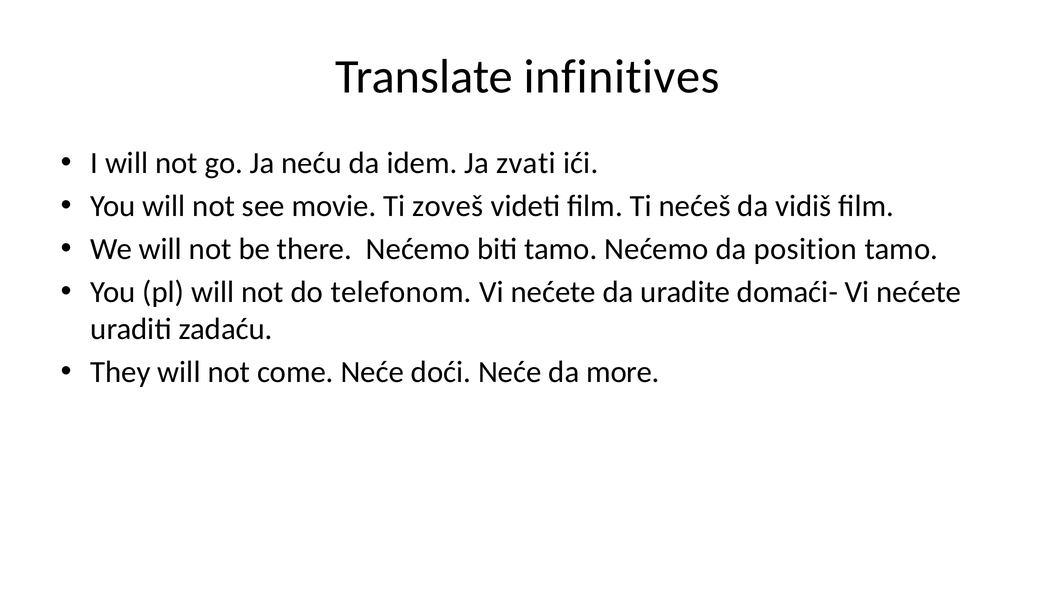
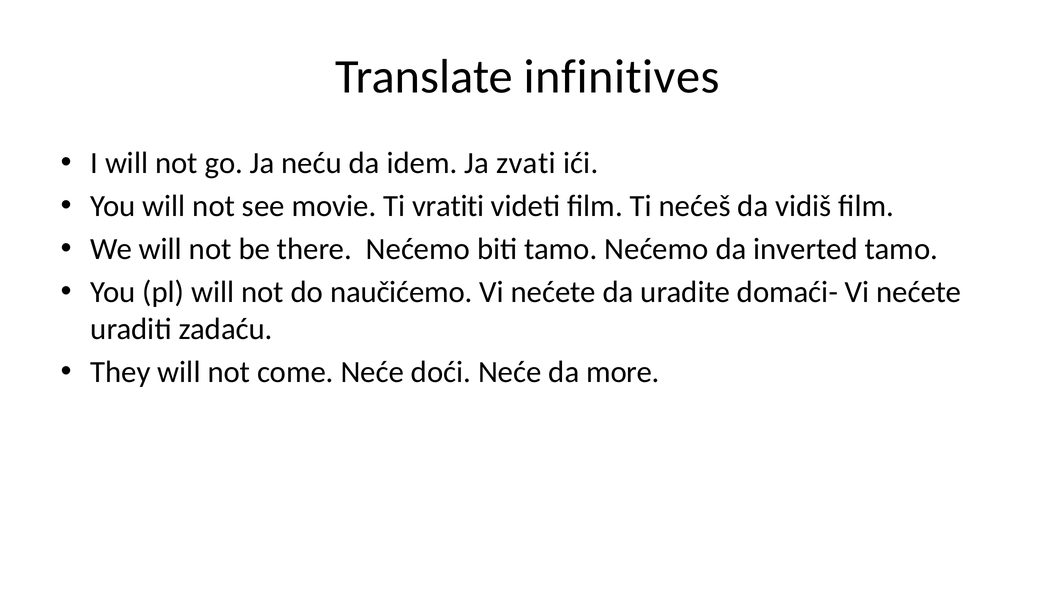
zoveš: zoveš -> vratiti (448, 206)
position: position -> inverted (806, 249)
telefonom: telefonom -> naučićemo (401, 292)
